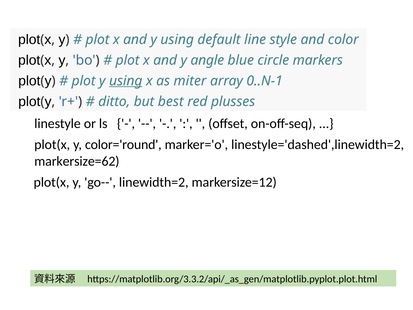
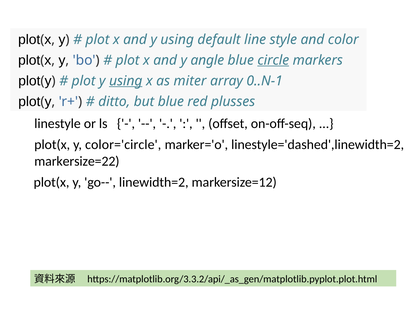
circle underline: none -> present (273, 60)
but best: best -> blue (171, 101)
color='round: color='round -> color='circle (123, 145)
markersize=62: markersize=62 -> markersize=22 (77, 161)
